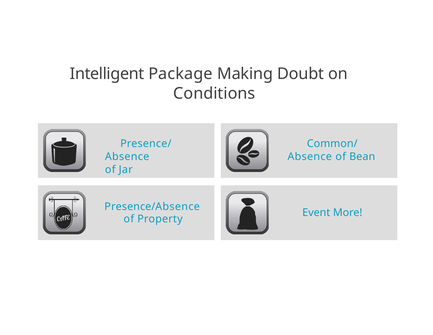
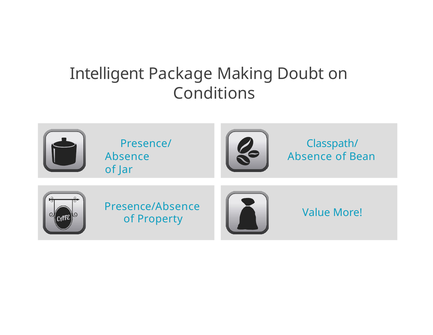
Common/: Common/ -> Classpath/ (332, 143)
Event: Event -> Value (316, 212)
